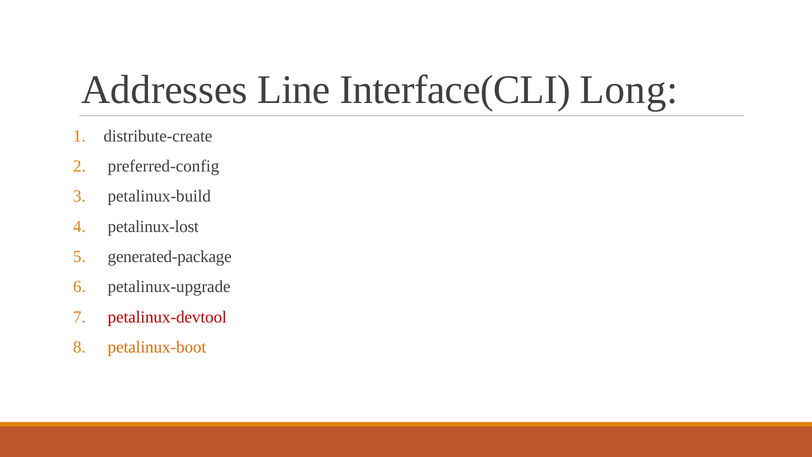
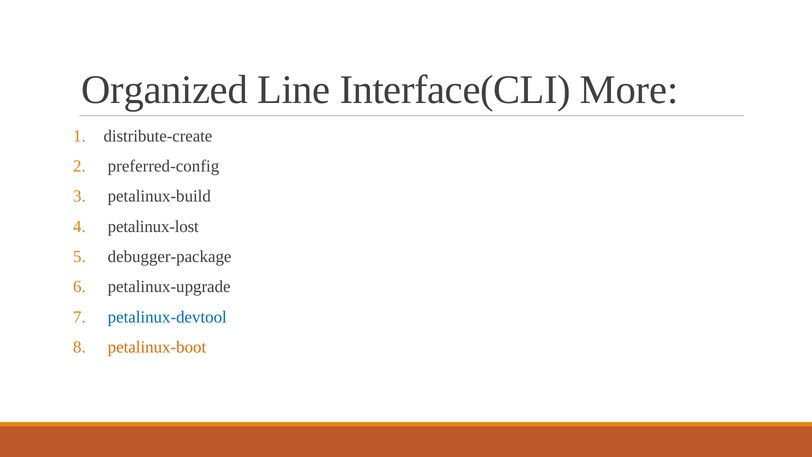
Addresses: Addresses -> Organized (165, 90)
Long: Long -> More (629, 90)
generated-package: generated-package -> debugger-package (170, 257)
petalinux-devtool colour: red -> blue (167, 317)
